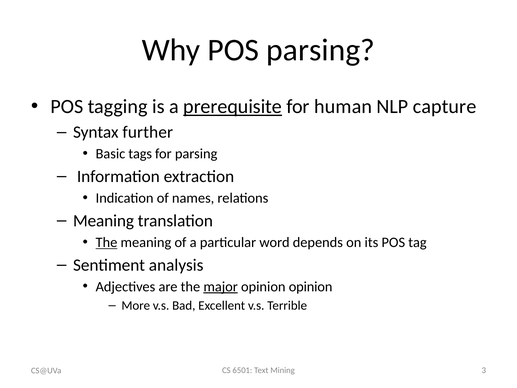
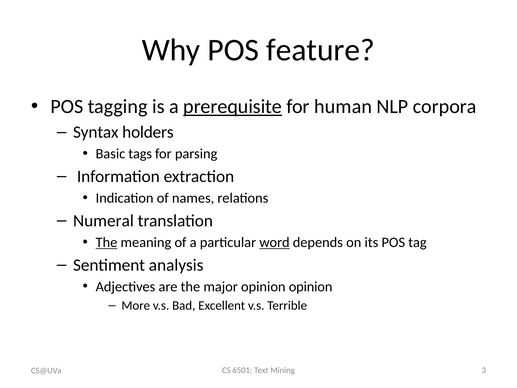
POS parsing: parsing -> feature (321, 50)
capture: capture -> corpora (445, 107)
further: further -> holders (148, 132)
Meaning: Meaning -> Numeral (103, 221)
word underline: none -> present (274, 242)
major underline: present -> none (221, 287)
